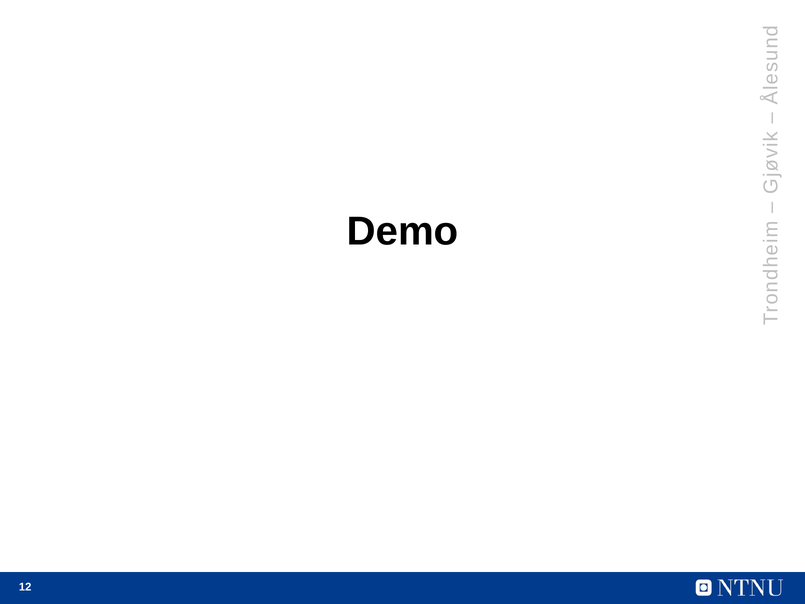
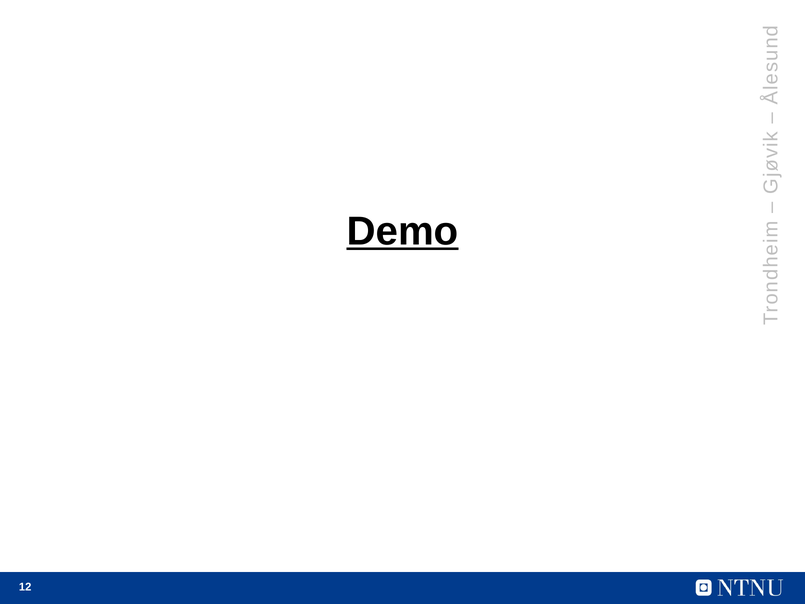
Demo underline: none -> present (402, 231)
